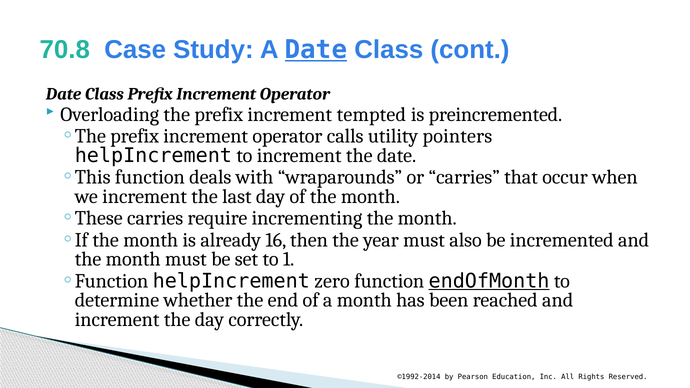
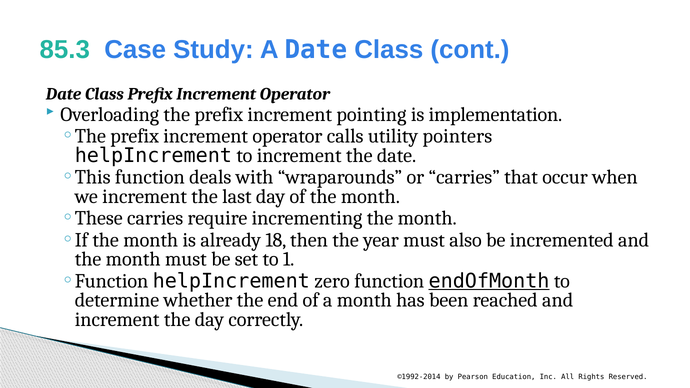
70.8: 70.8 -> 85.3 (65, 50)
Date underline: present -> none (316, 50)
tempted: tempted -> pointing (371, 115)
preincremented: preincremented -> implementation (495, 115)
16: 16 -> 18 (276, 240)
